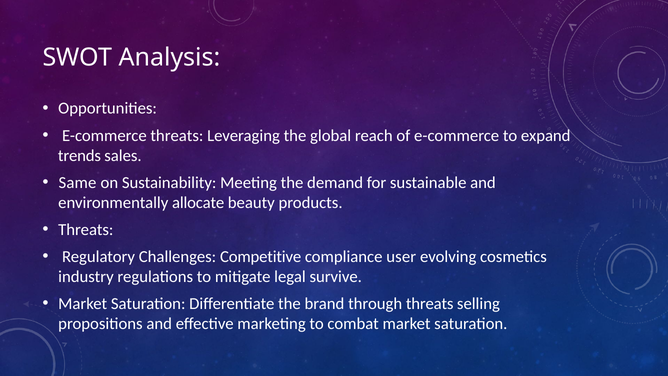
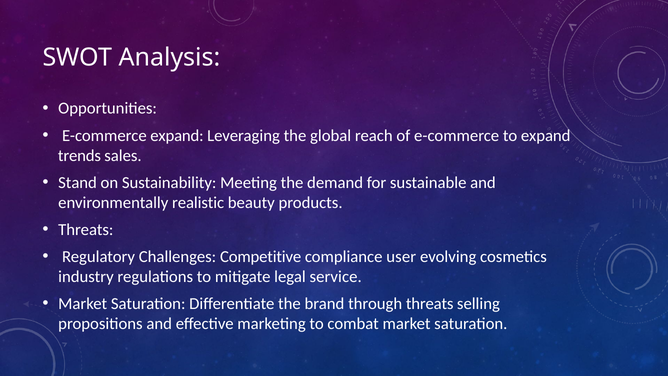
E-commerce threats: threats -> expand (177, 135)
Same: Same -> Stand (78, 182)
allocate: allocate -> realistic (198, 202)
survive: survive -> service (336, 277)
